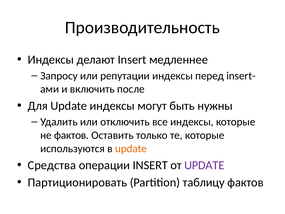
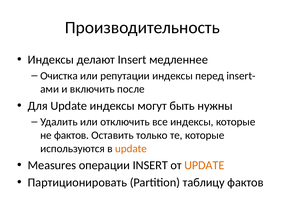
Запросу: Запросу -> Очистка (59, 76)
Средства: Средства -> Measures (52, 165)
UPDATE colour: purple -> orange (204, 165)
